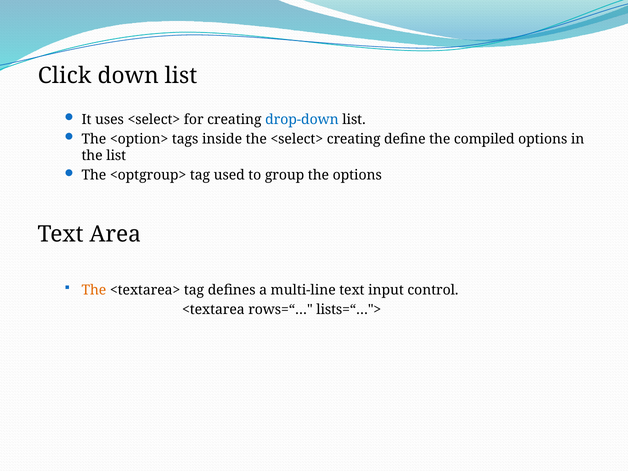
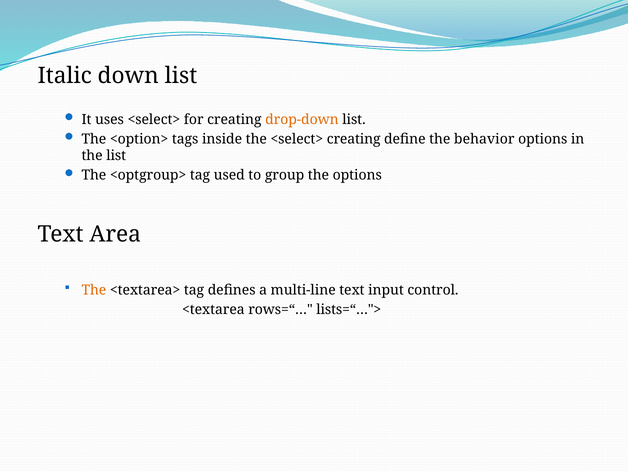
Click: Click -> Italic (65, 76)
drop-down colour: blue -> orange (302, 120)
compiled: compiled -> behavior (484, 139)
